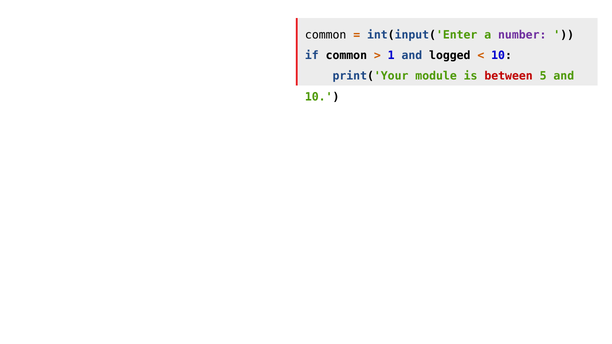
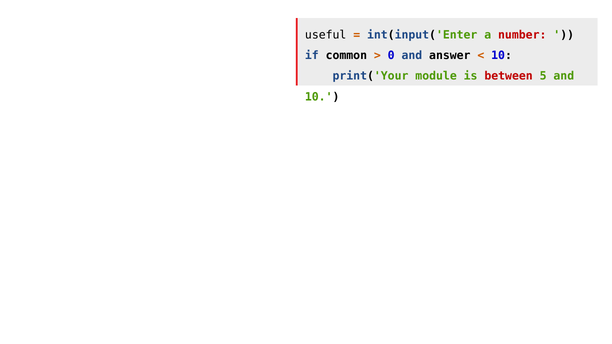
common: common -> useful (326, 35)
number colour: purple -> red (522, 35)
1: 1 -> 0 (391, 56)
logged: logged -> answer (450, 56)
